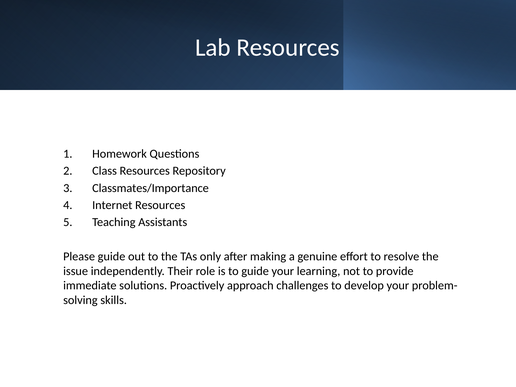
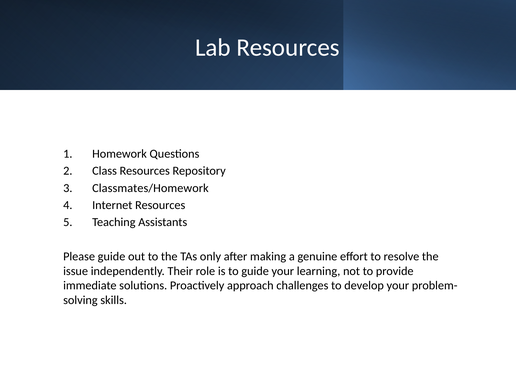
Classmates/Importance: Classmates/Importance -> Classmates/Homework (150, 188)
